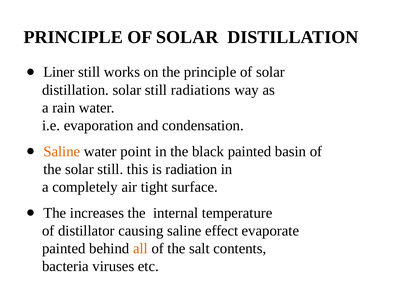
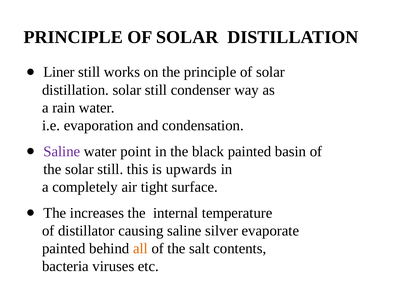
radiations: radiations -> condenser (201, 90)
Saline colour: orange -> purple (62, 151)
radiation: radiation -> upwards (191, 169)
effect: effect -> silver (222, 230)
